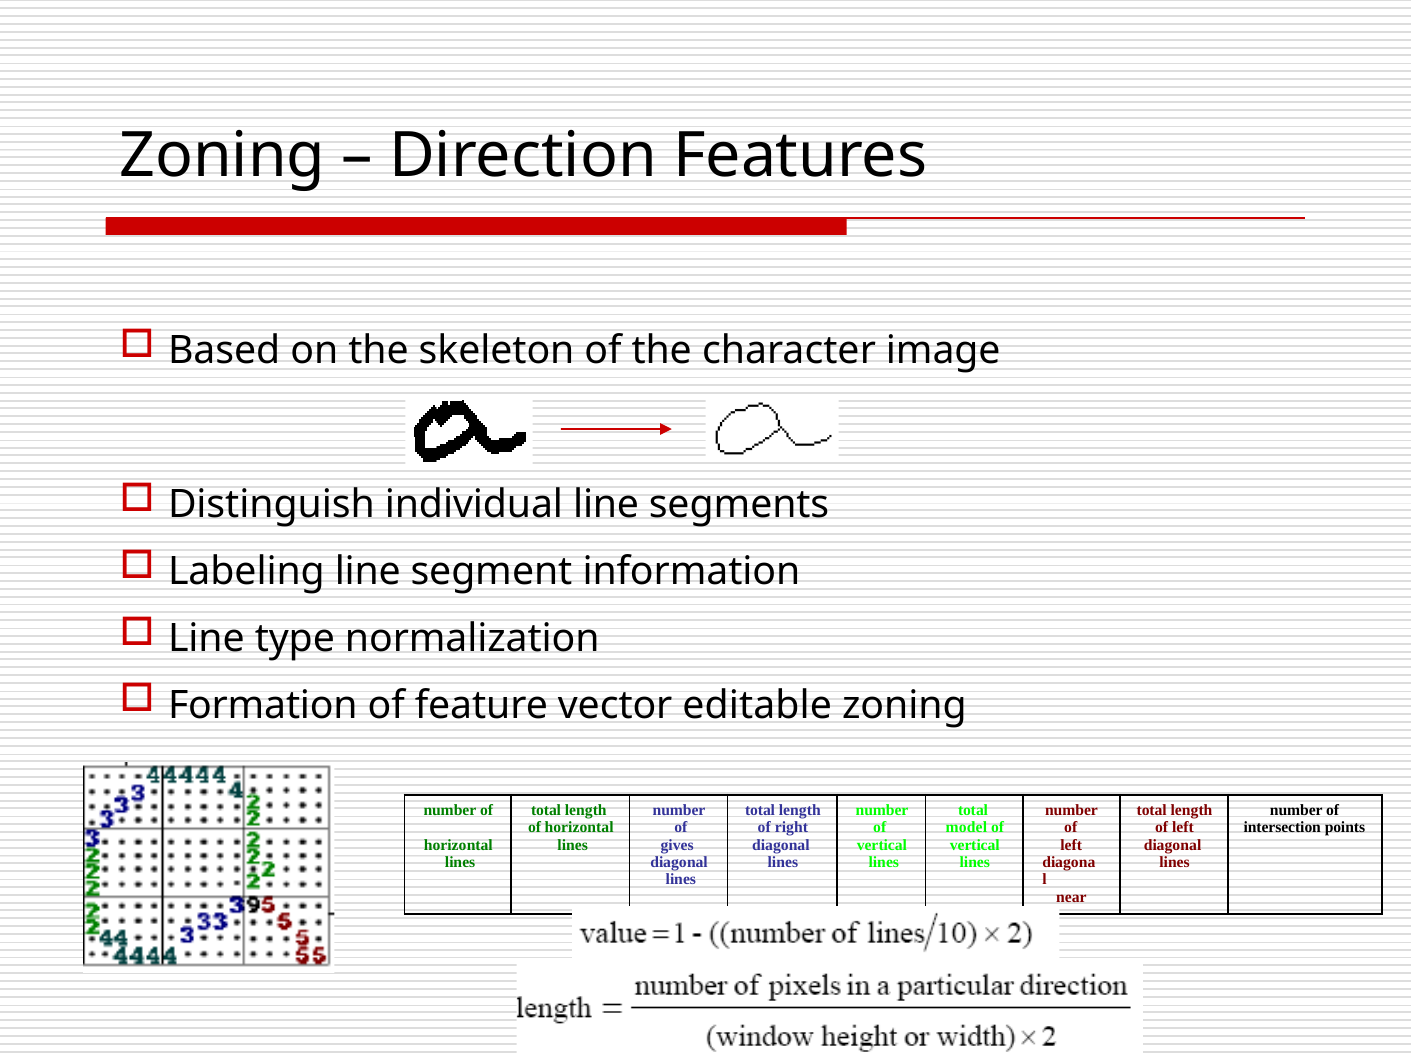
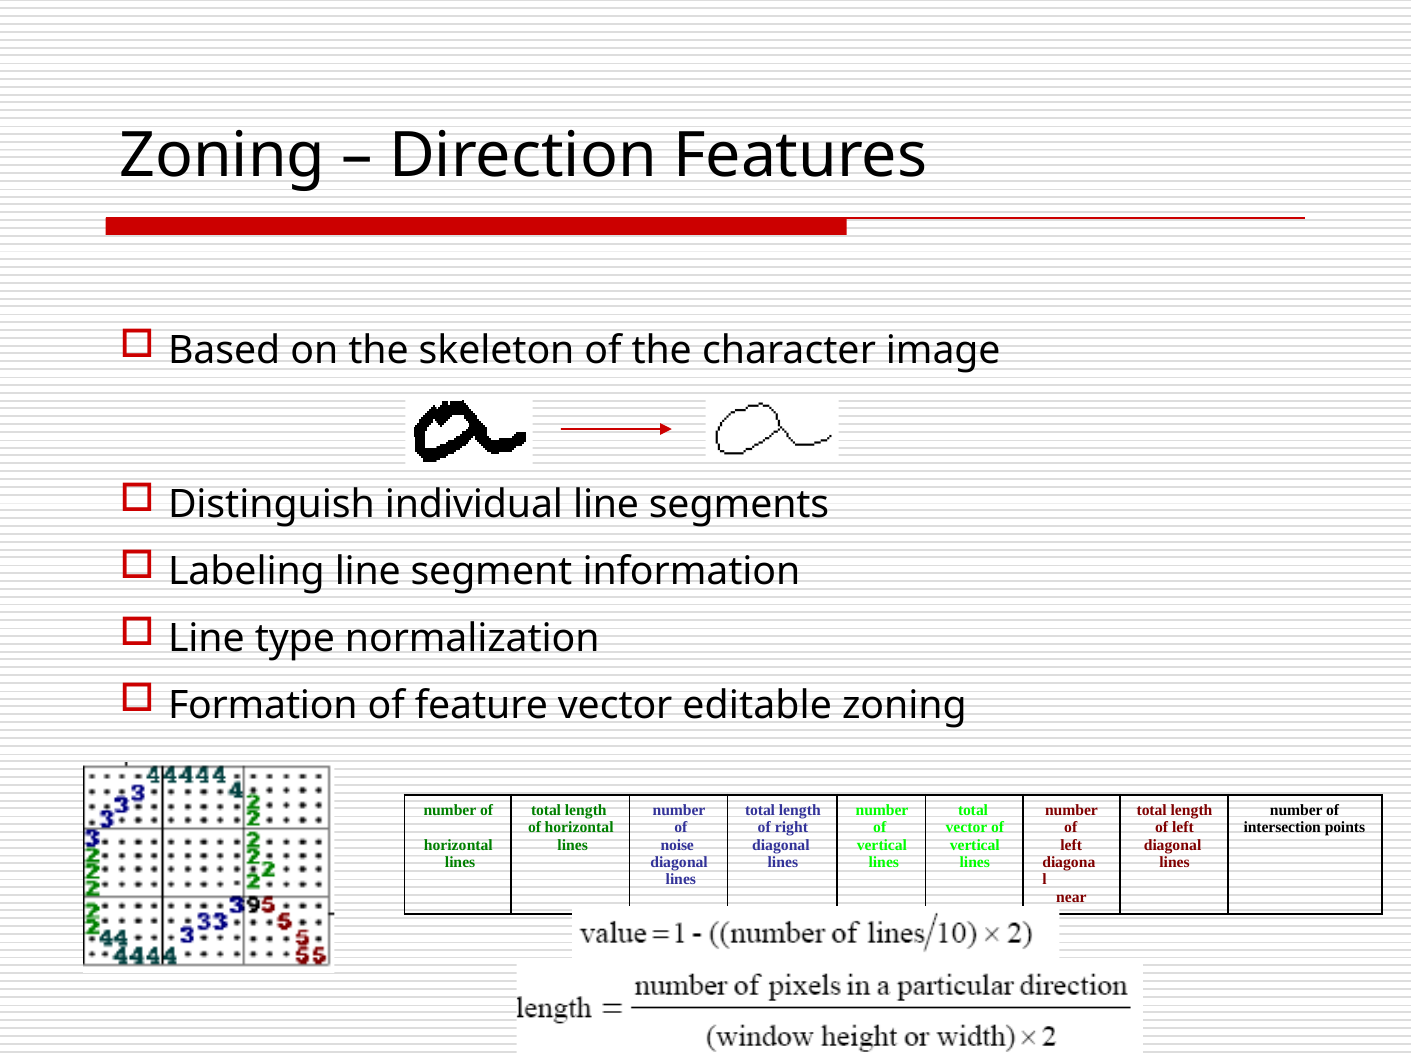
model: model -> vector (966, 828)
gives: gives -> noise (677, 845)
